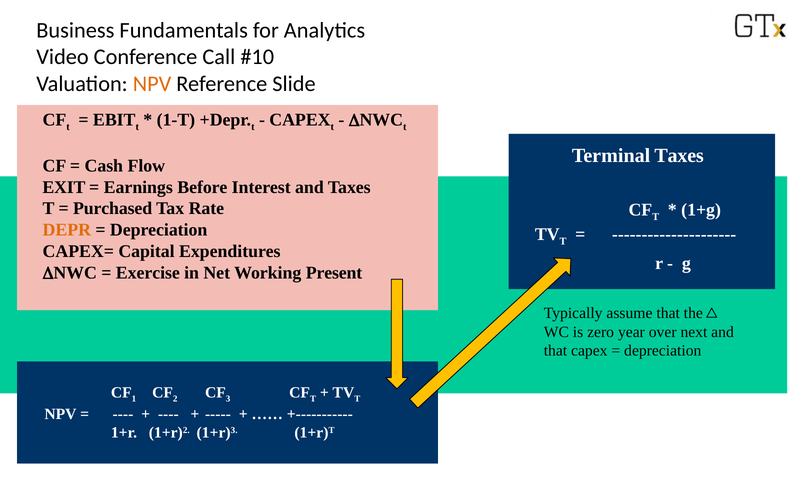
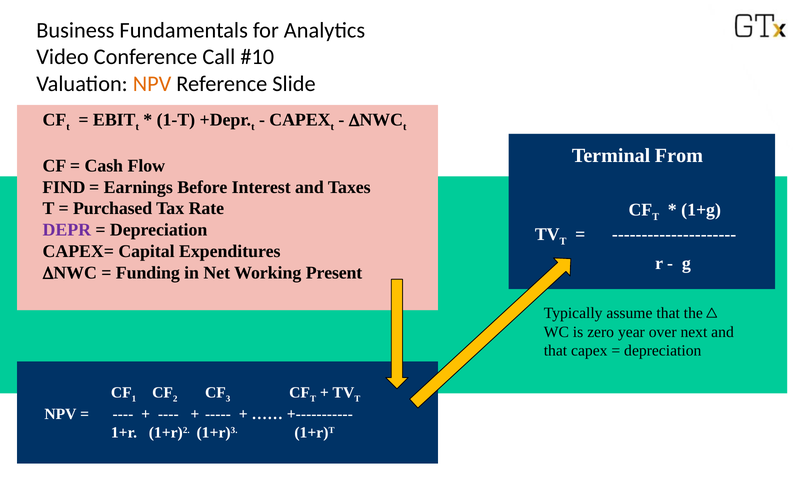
Terminal Taxes: Taxes -> From (679, 156)
EXIT: EXIT -> FIND (64, 187)
DEPR colour: orange -> purple (67, 230)
Exercise: Exercise -> Funding (148, 273)
